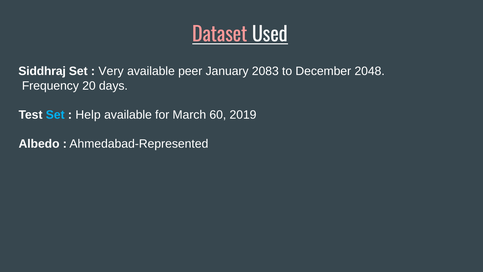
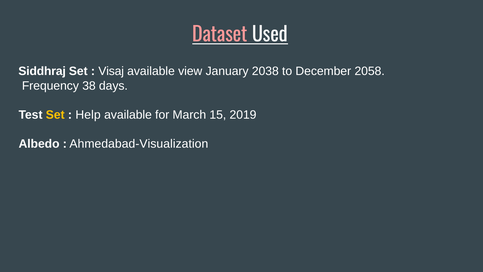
Very: Very -> Visaj (111, 71)
peer: peer -> view (190, 71)
2083: 2083 -> 2038 (265, 71)
2048: 2048 -> 2058 (370, 71)
20: 20 -> 38 (89, 86)
Set colour: light blue -> yellow (55, 115)
60: 60 -> 15 (218, 115)
Ahmedabad-Represented: Ahmedabad-Represented -> Ahmedabad-Visualization (139, 144)
